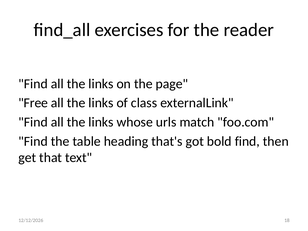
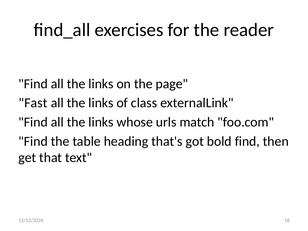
Free: Free -> Fast (33, 103)
